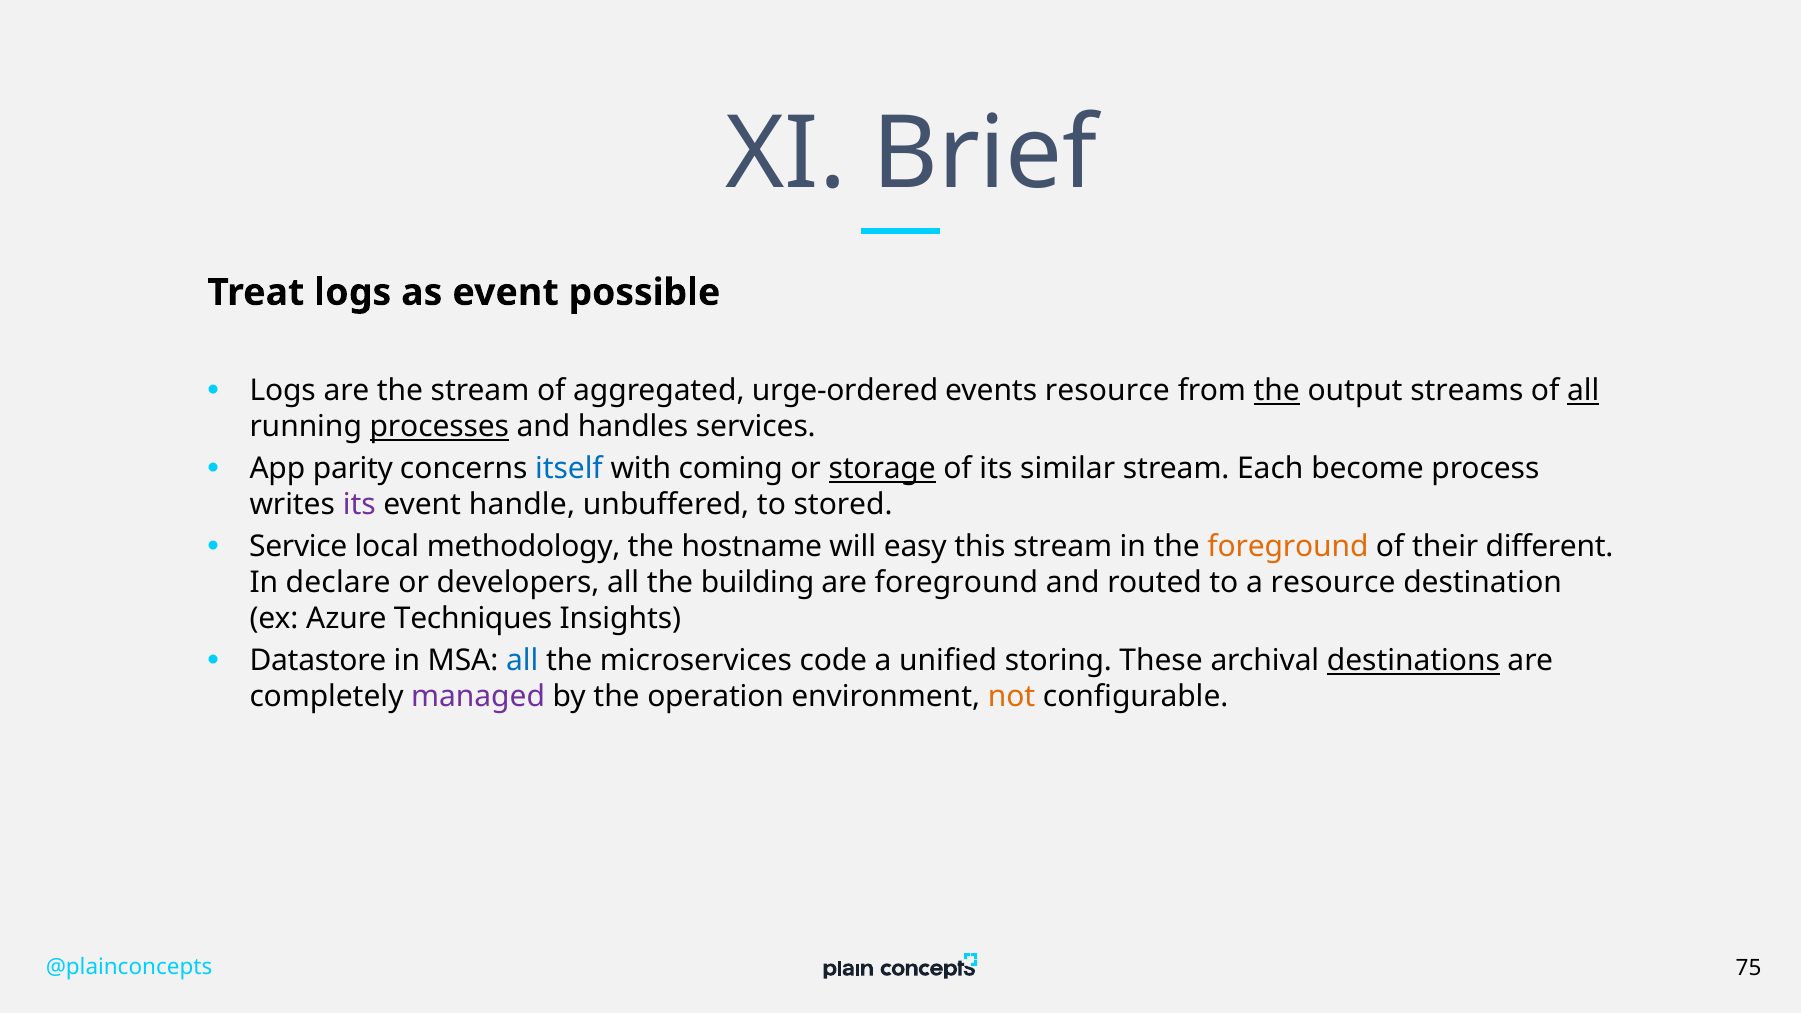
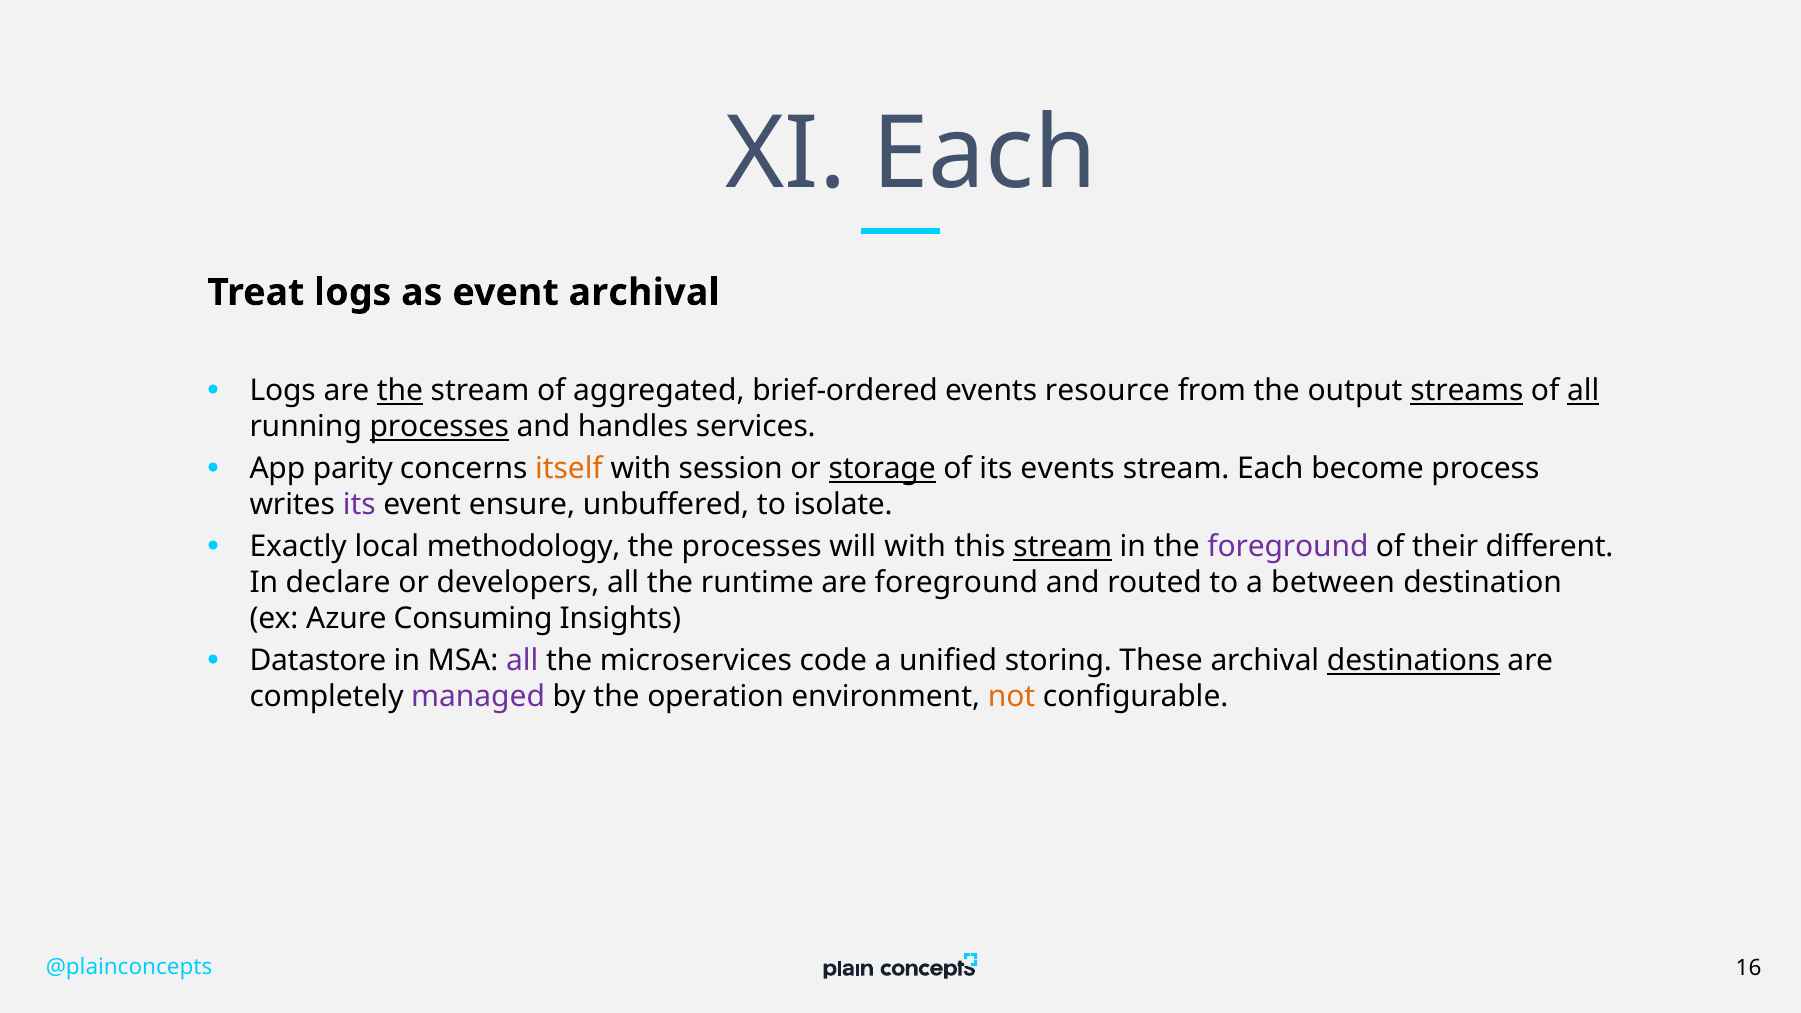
XI Brief: Brief -> Each (985, 154)
event possible: possible -> archival (644, 292)
the underline: none -> present (400, 391)
urge-ordered: urge-ordered -> brief-ordered (845, 391)
the underline: present -> none (1277, 391)
streams underline: none -> present (1467, 391)
itself colour: blue -> orange (569, 469)
coming: coming -> session (731, 469)
its similar: similar -> events (1068, 469)
handle: handle -> ensure (522, 505)
stored: stored -> isolate (843, 505)
Service: Service -> Exactly (298, 547)
the hostname: hostname -> processes (752, 547)
will easy: easy -> with (915, 547)
stream underline: none -> present (1063, 547)
foreground colour: orange -> purple (1288, 547)
building: building -> runtime (757, 583)
a resource: resource -> between (1333, 583)
Techniques: Techniques -> Consuming (473, 619)
all colour: blue -> purple (522, 661)
75: 75 -> 16 (1749, 968)
